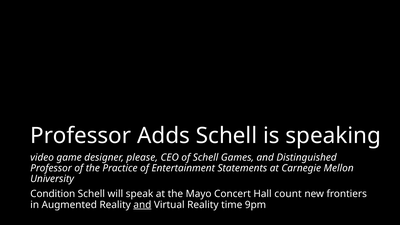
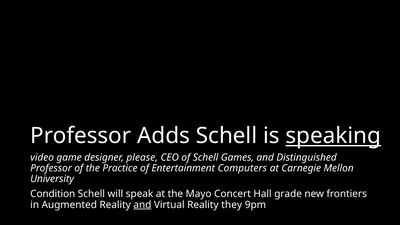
speaking underline: none -> present (333, 136)
Statements: Statements -> Computers (242, 168)
count: count -> grade (288, 194)
time: time -> they (232, 205)
